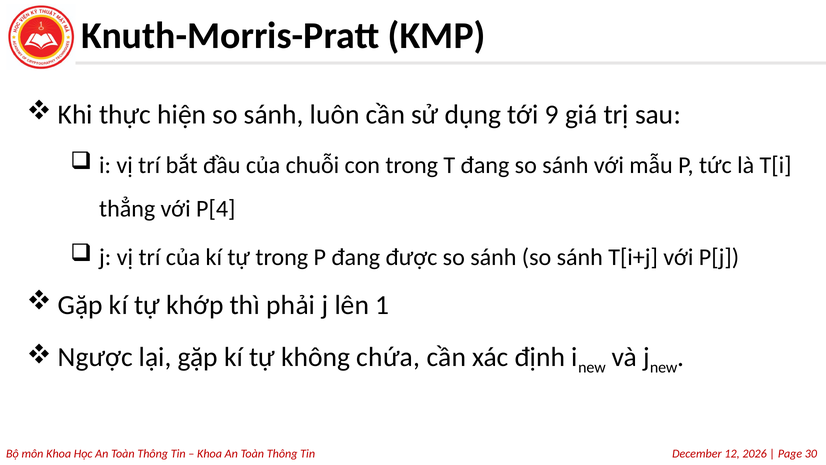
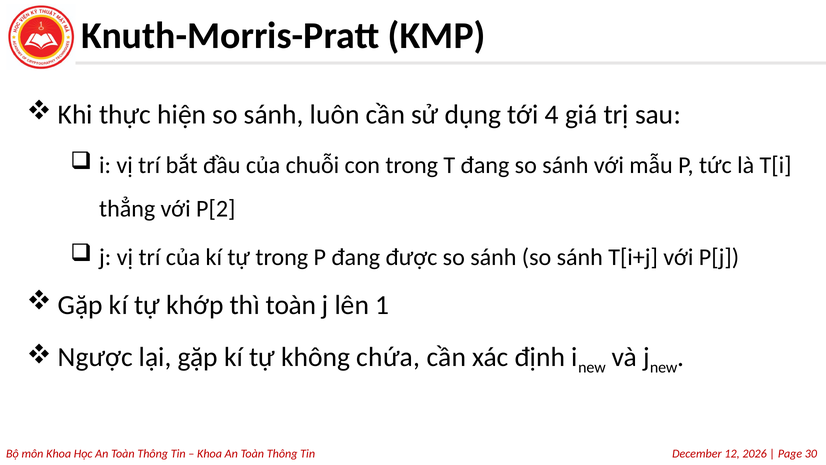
9: 9 -> 4 (552, 115)
P[4: P[4 -> P[2 (216, 209)
thì phải: phải -> toàn (291, 305)
